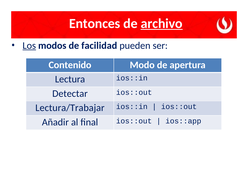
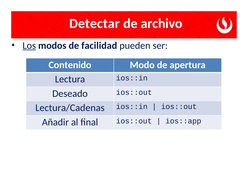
Entonces: Entonces -> Detectar (95, 23)
archivo underline: present -> none (162, 23)
Detectar: Detectar -> Deseado (70, 93)
Lectura/Trabajar: Lectura/Trabajar -> Lectura/Cadenas (70, 108)
